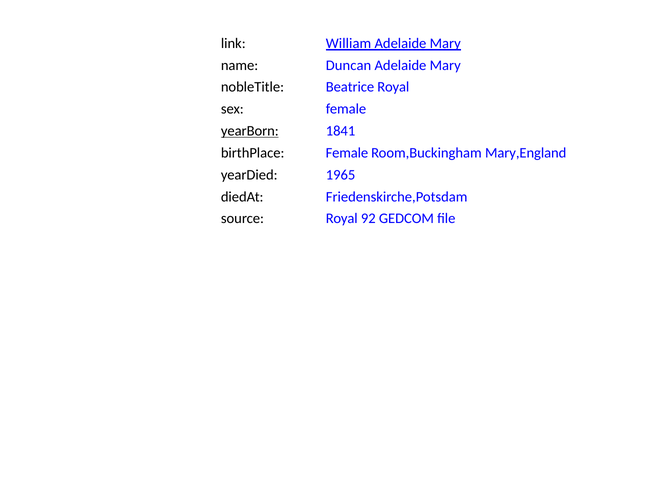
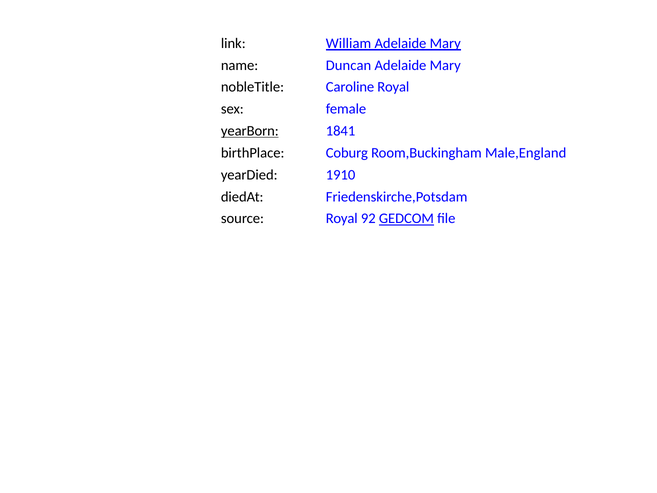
Beatrice: Beatrice -> Caroline (350, 87)
birthPlace Female: Female -> Coburg (347, 153)
Mary,England: Mary,England -> Male,England (526, 153)
1965: 1965 -> 1910 (341, 175)
GEDCOM underline: none -> present (406, 219)
